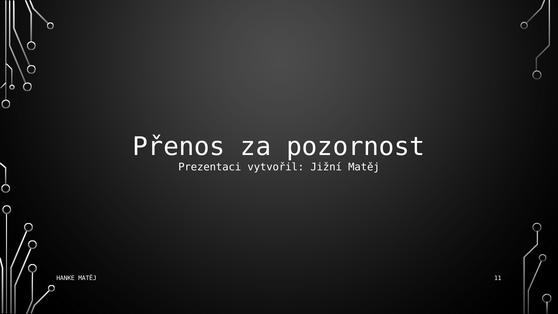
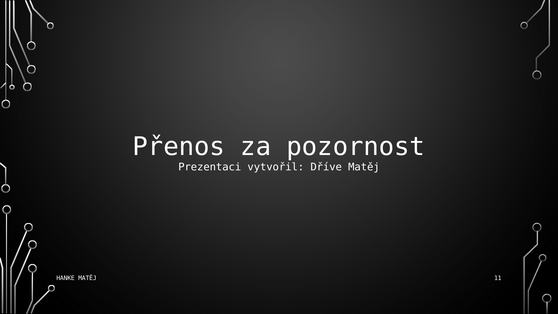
Jižní: Jižní -> Dříve (326, 167)
